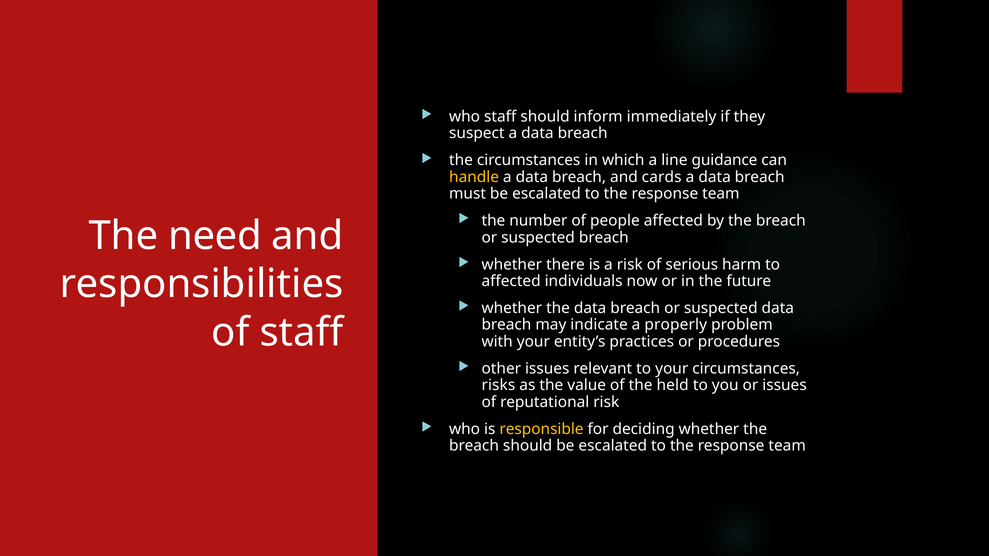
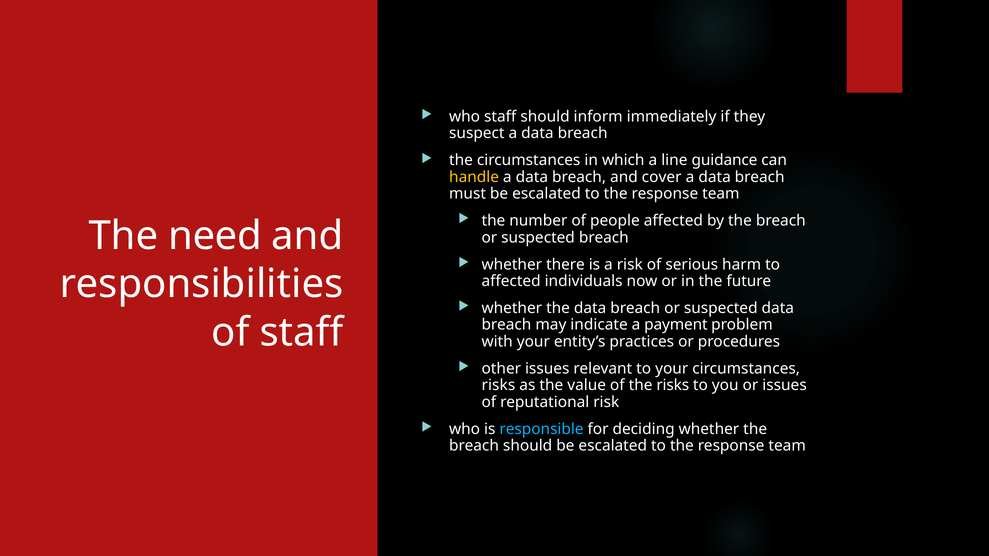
cards: cards -> cover (662, 177)
properly: properly -> payment (676, 325)
the held: held -> risks (673, 385)
responsible colour: yellow -> light blue (542, 429)
